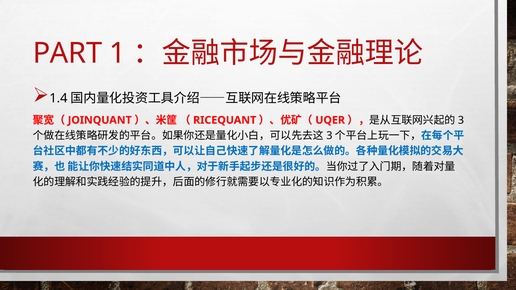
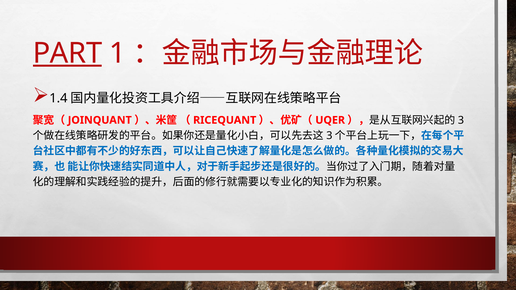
PART underline: none -> present (67, 53)
